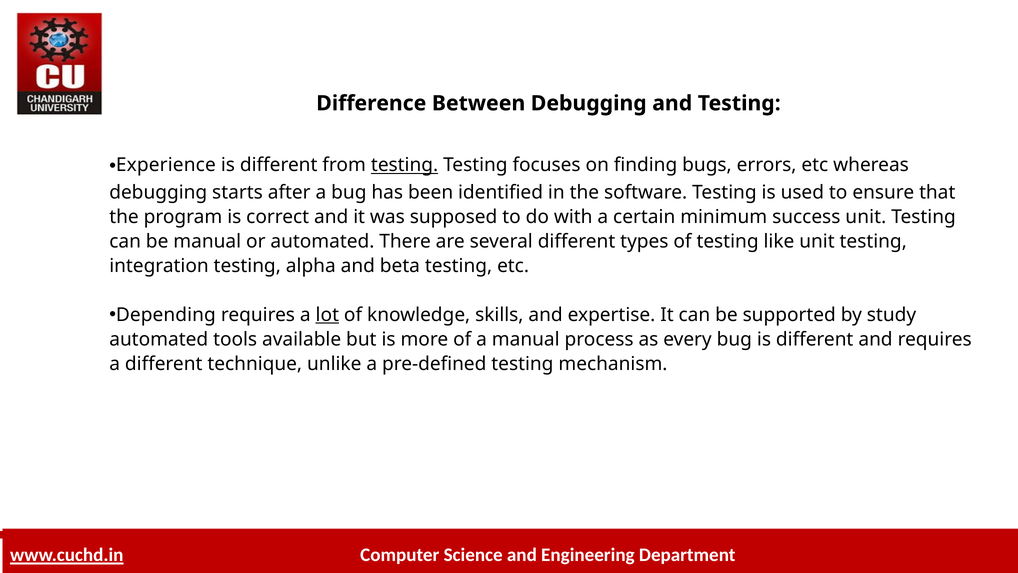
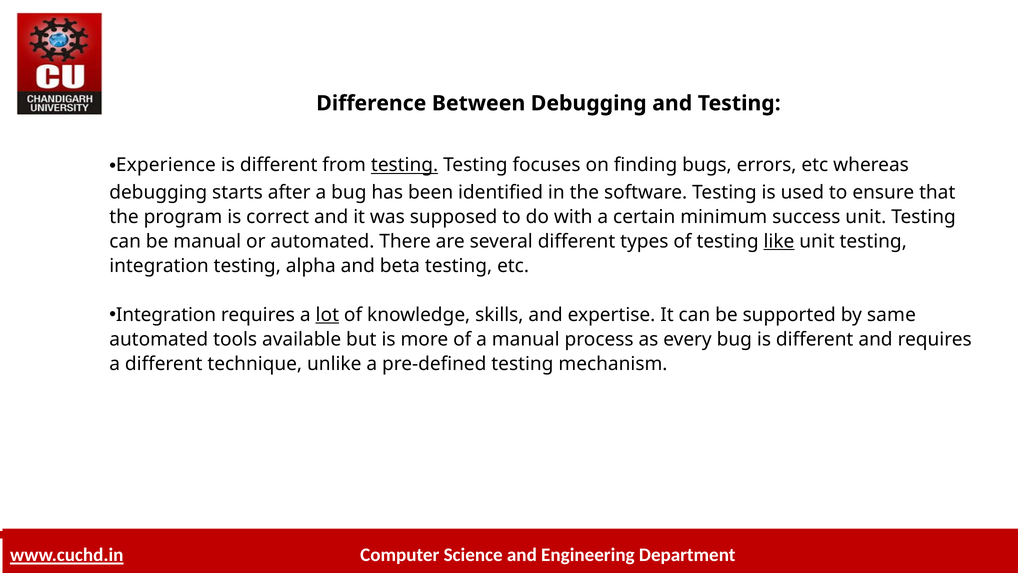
like underline: none -> present (779, 241)
Depending: Depending -> Integration (166, 315)
study: study -> same (891, 315)
